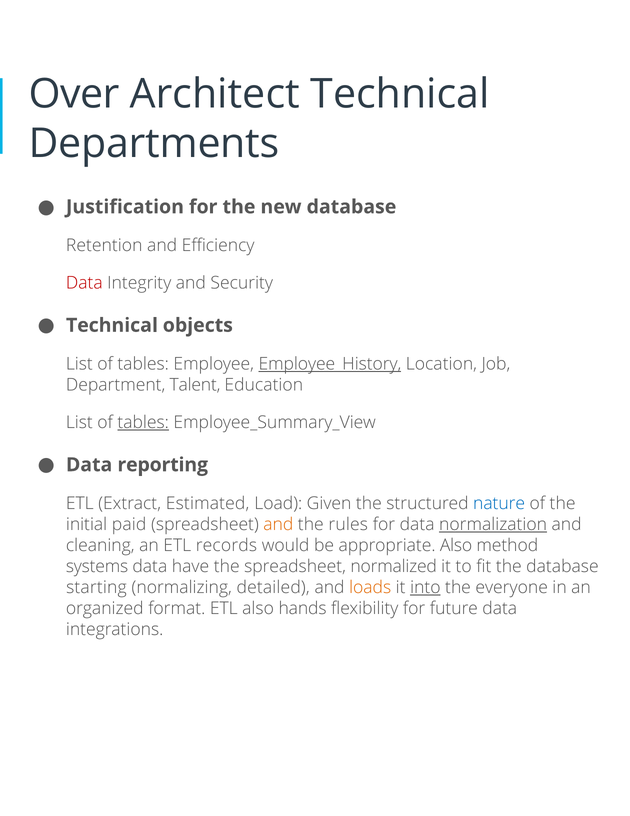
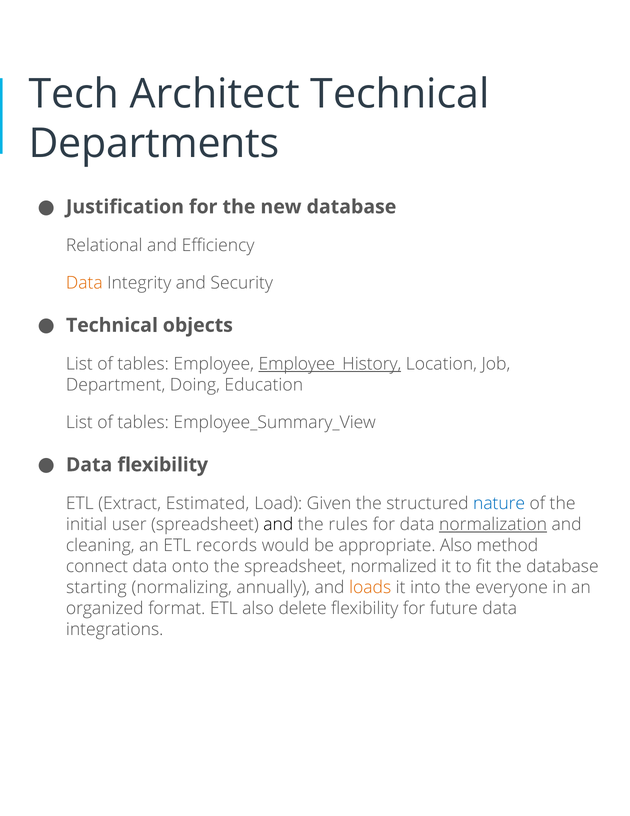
Over: Over -> Tech (74, 94)
Retention: Retention -> Relational (104, 245)
Data colour: red -> orange (84, 283)
Talent: Talent -> Doing (195, 385)
tables underline: present -> none (143, 422)
Data reporting: reporting -> flexibility (163, 464)
paid: paid -> user (129, 524)
and colour: orange -> black (278, 524)
systems: systems -> connect (97, 566)
have: have -> onto (190, 566)
detailed: detailed -> annually (273, 587)
into underline: present -> none (425, 587)
hands: hands -> delete (303, 608)
